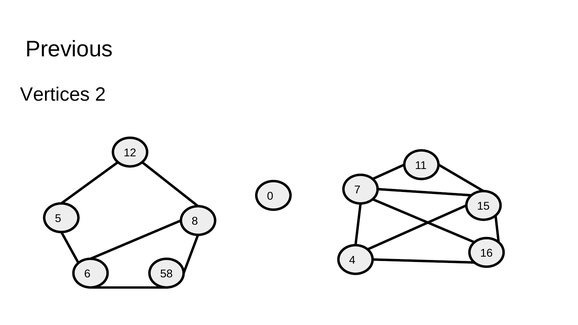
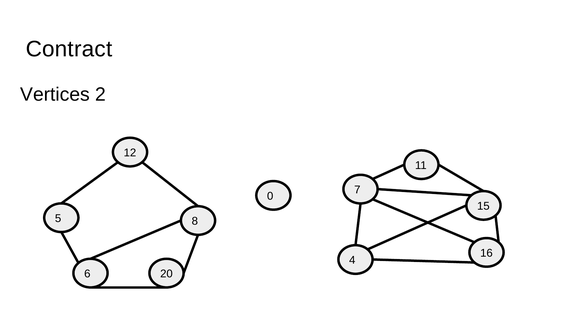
Previous: Previous -> Contract (69, 49)
58: 58 -> 20 (166, 274)
